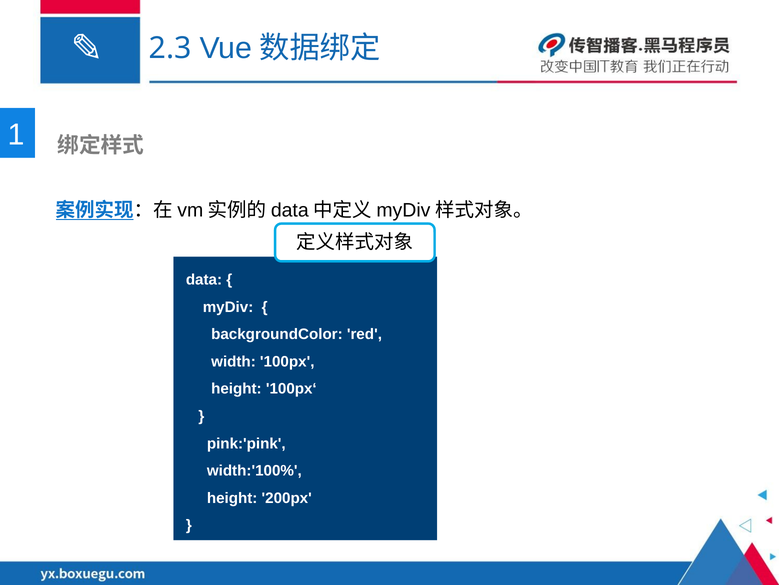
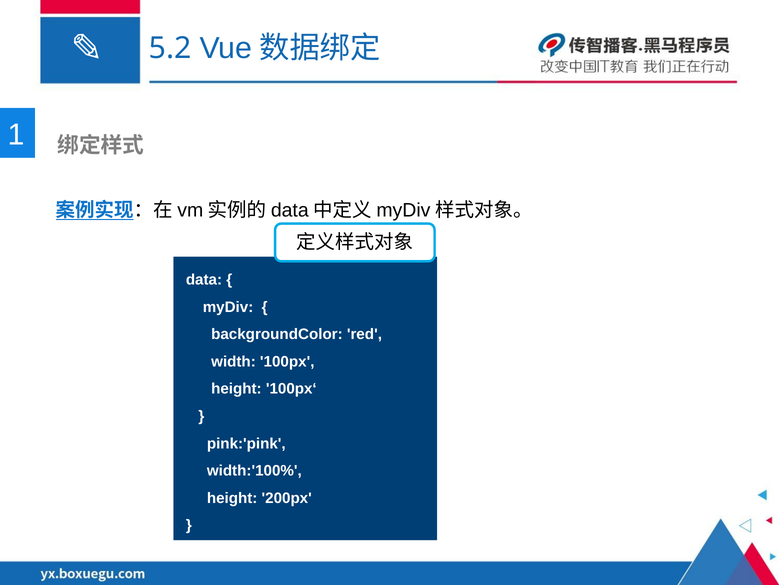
2.3: 2.3 -> 5.2 (170, 48)
